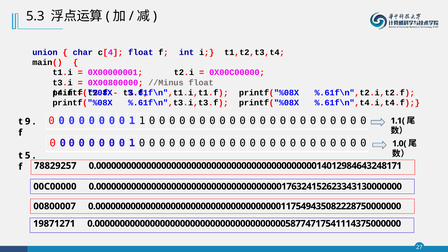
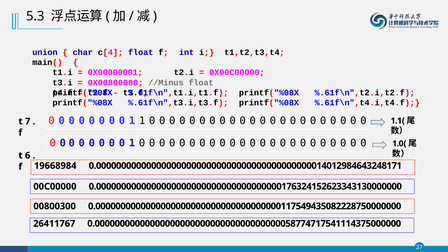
9: 9 -> 7 (28, 121)
5: 5 -> 6 (28, 155)
78829257: 78829257 -> 19668984 (55, 166)
00800007: 00800007 -> 00800300 (55, 206)
19871271: 19871271 -> 26411767 (54, 224)
